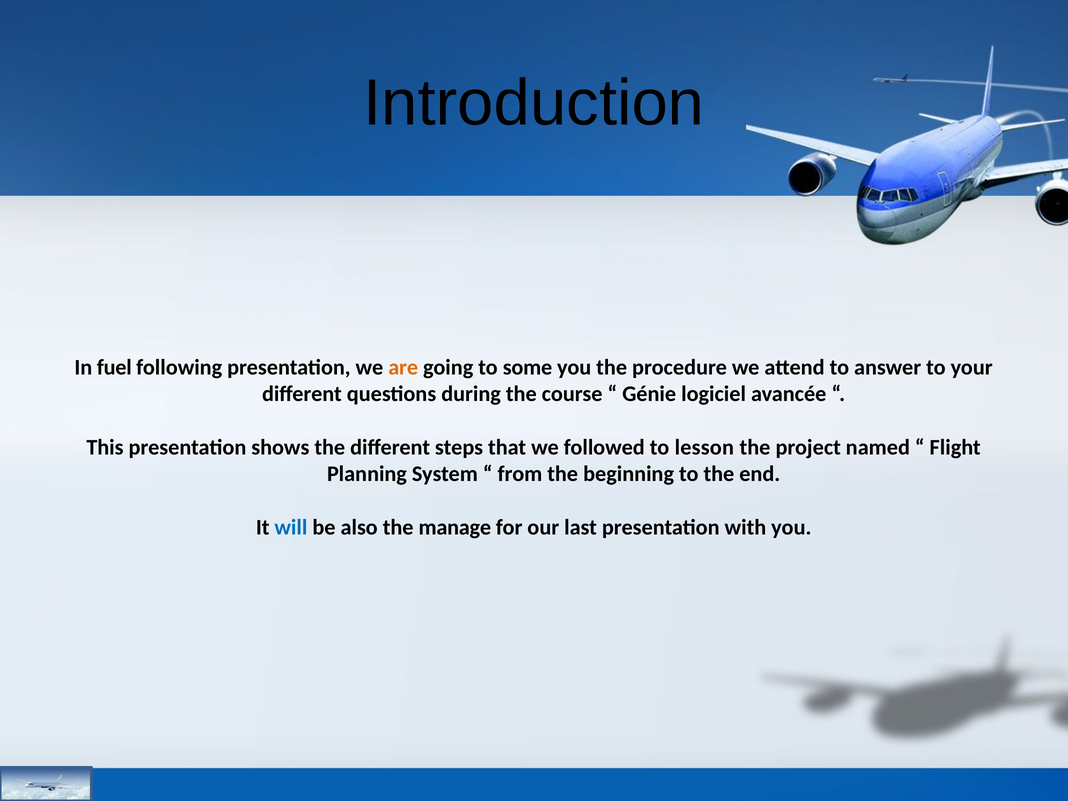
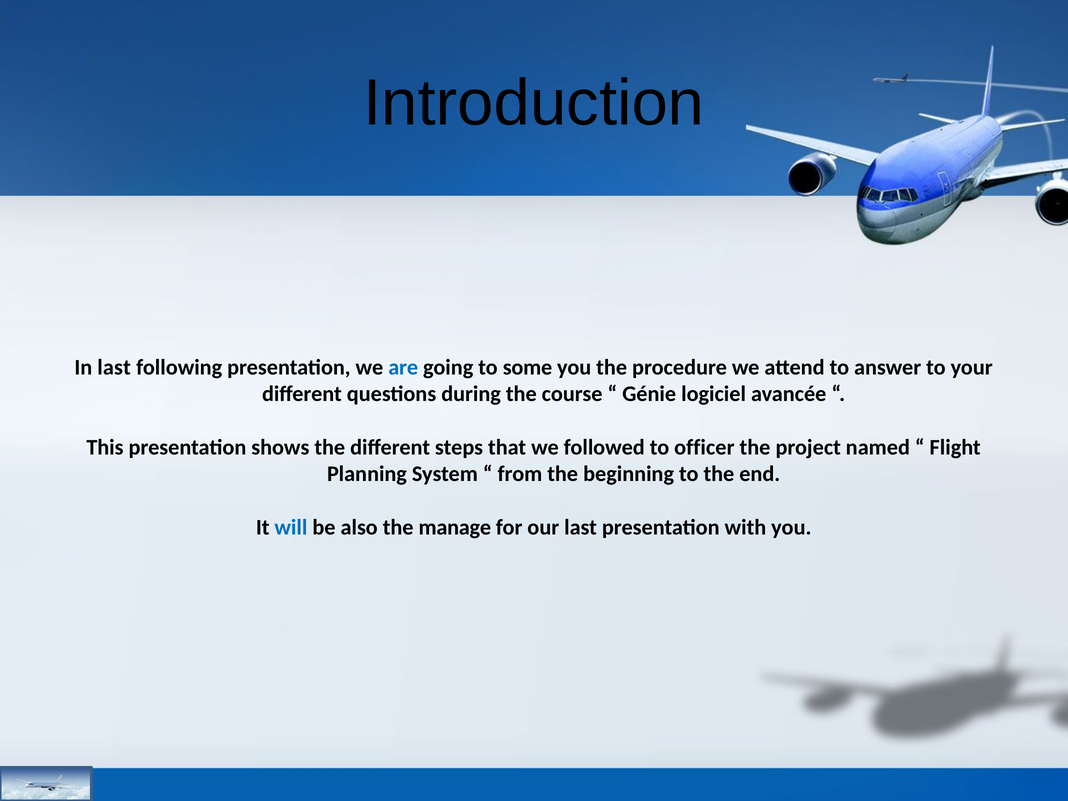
In fuel: fuel -> last (114, 367)
are colour: orange -> blue (403, 367)
lesson: lesson -> officer (704, 447)
